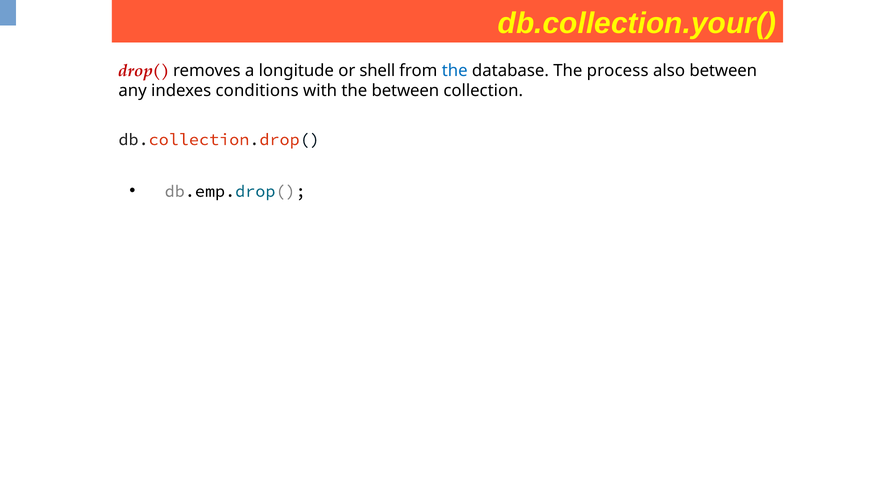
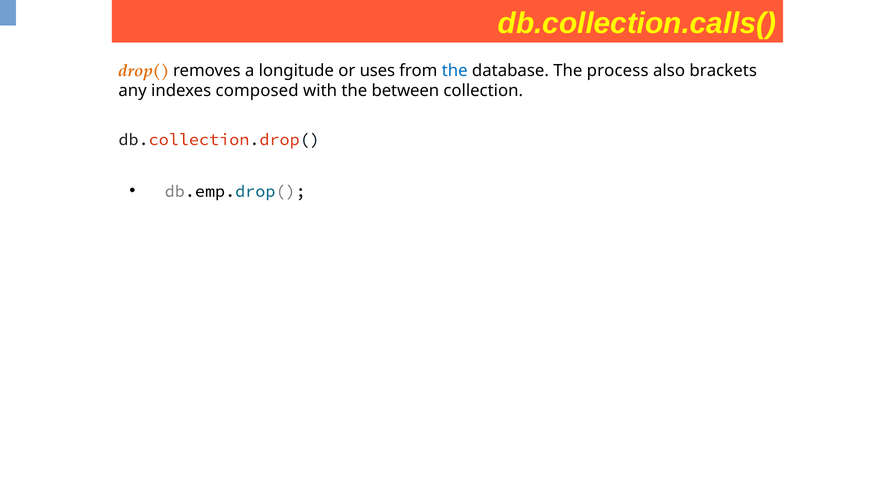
db.collection.your(: db.collection.your( -> db.collection.calls( (637, 23)
drop( colour: red -> orange (144, 70)
shell: shell -> uses (377, 70)
also between: between -> brackets (723, 70)
conditions: conditions -> composed (257, 91)
